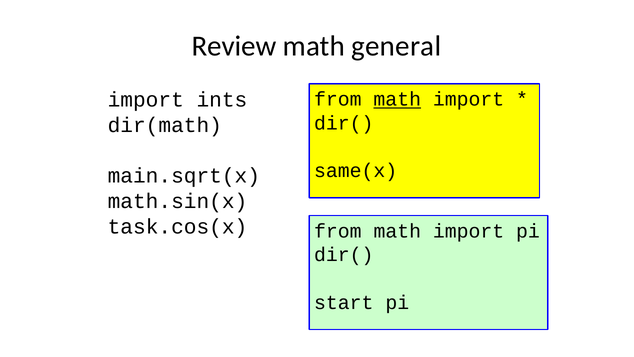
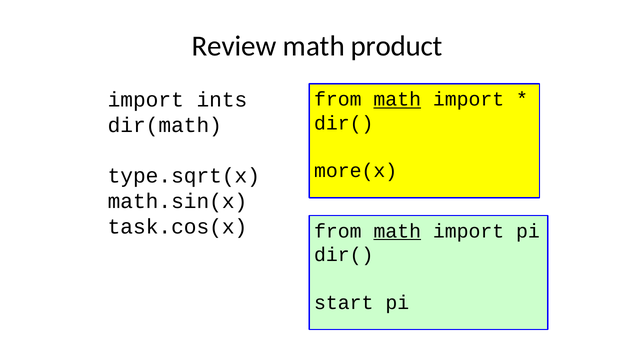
general: general -> product (397, 46)
same(x: same(x -> more(x (356, 171)
main.sqrt(x: main.sqrt(x -> type.sqrt(x (184, 176)
math underline: none -> present (397, 231)
